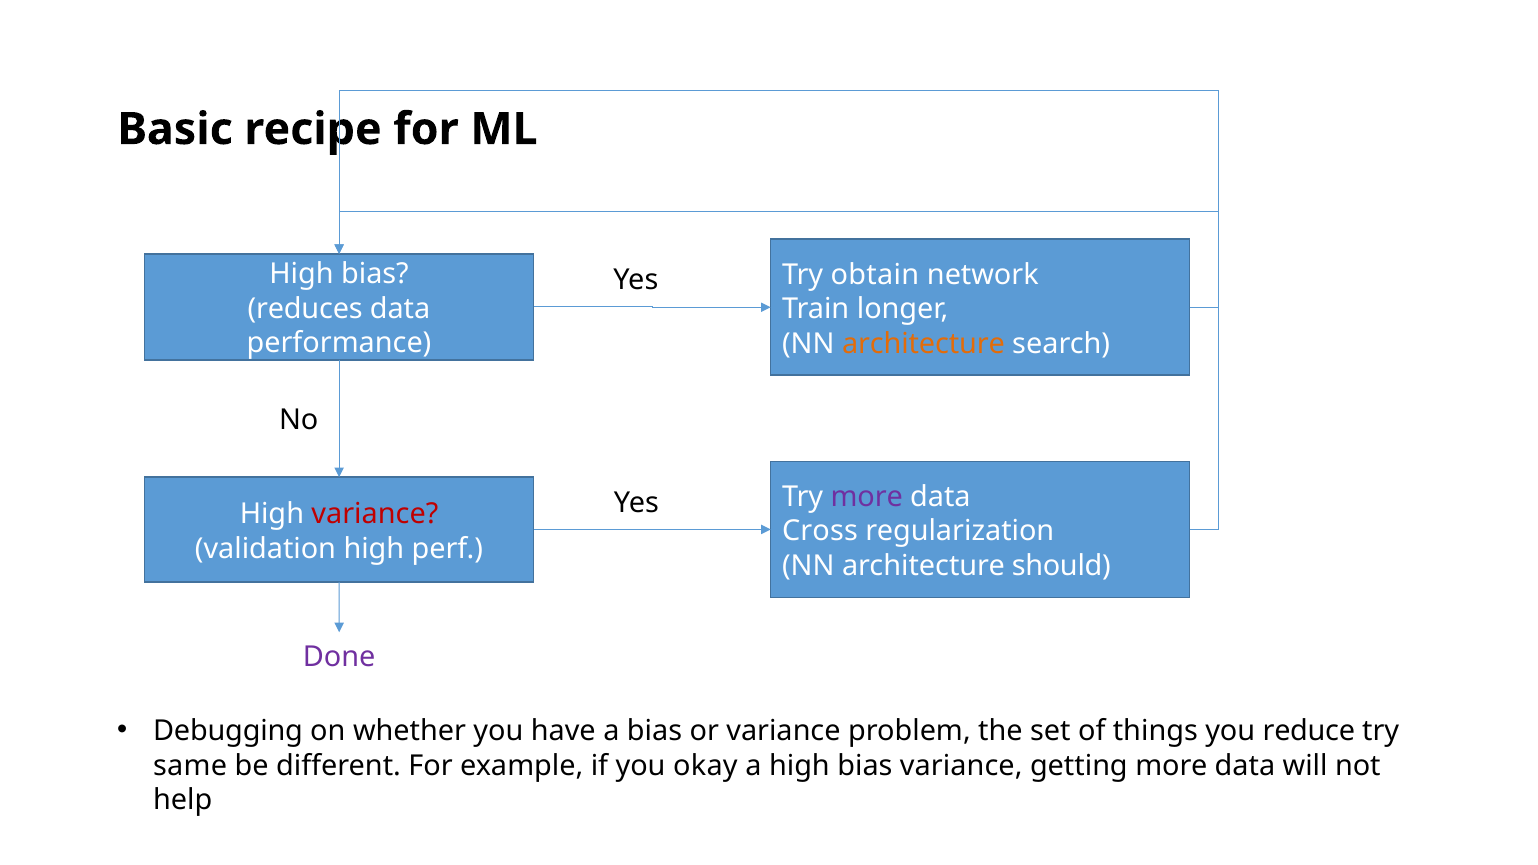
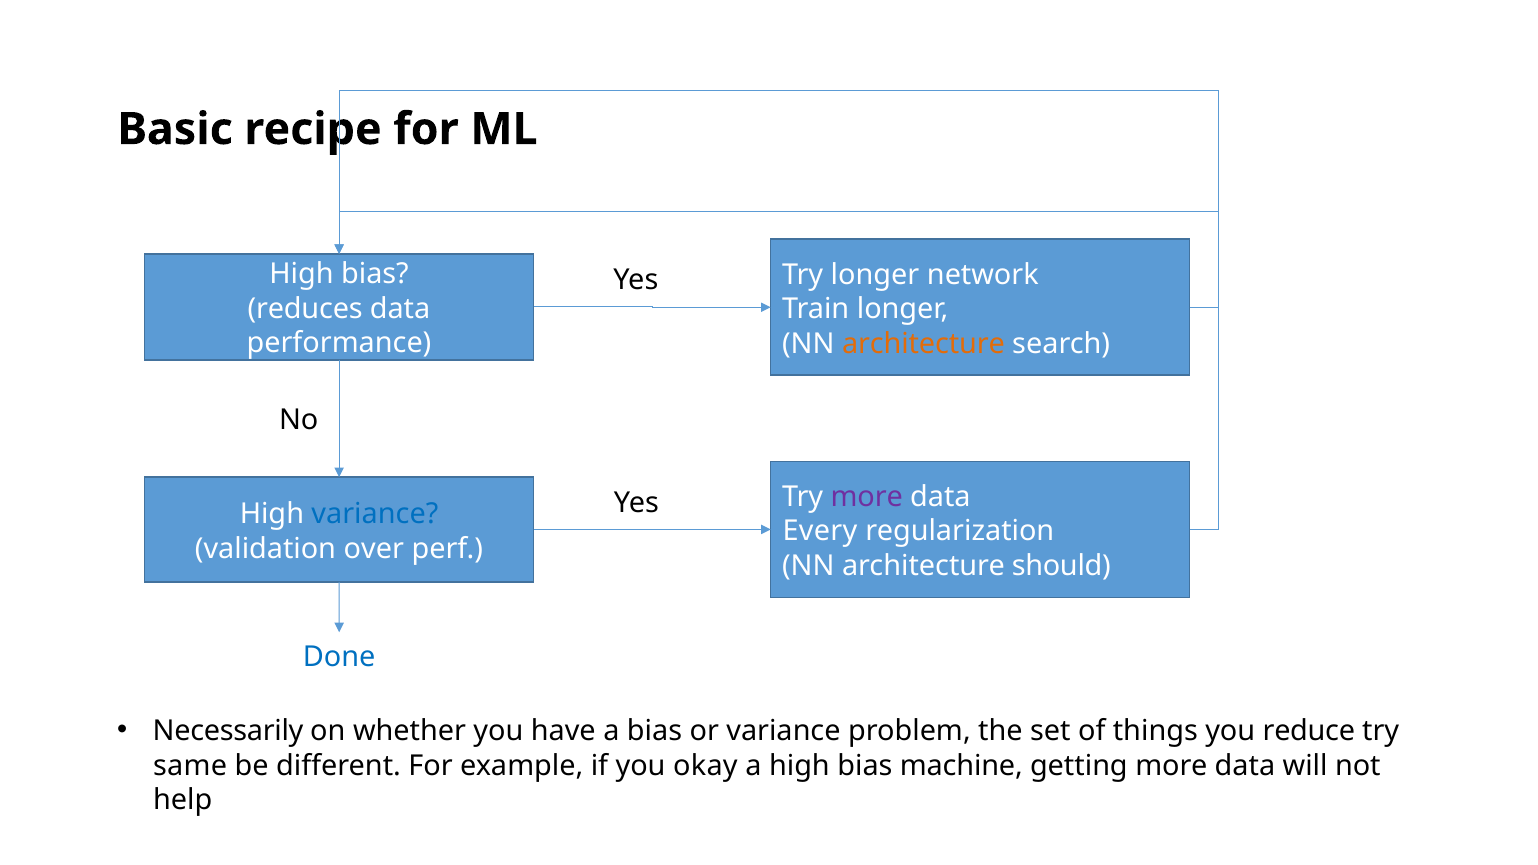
Try obtain: obtain -> longer (875, 275)
variance colour: red -> blue (375, 514)
Cross: Cross -> Every (820, 532)
validation high: high -> over (374, 549)
Done colour: purple -> blue (339, 657)
Debugging: Debugging -> Necessarily (228, 731)
bias variance: variance -> machine (961, 766)
